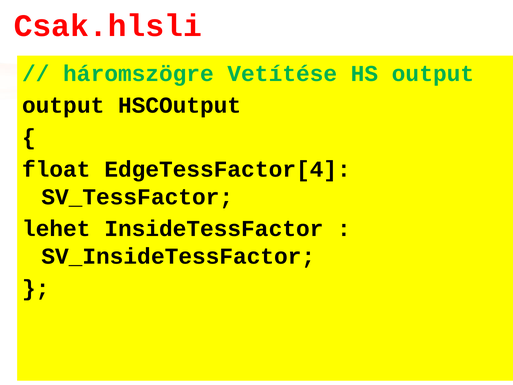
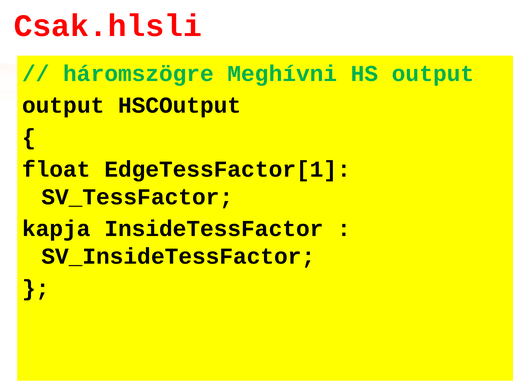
Vetítése: Vetítése -> Meghívni (282, 73)
EdgeTessFactor[4: EdgeTessFactor[4 -> EdgeTessFactor[1 (228, 169)
lehet: lehet -> kapja (56, 229)
